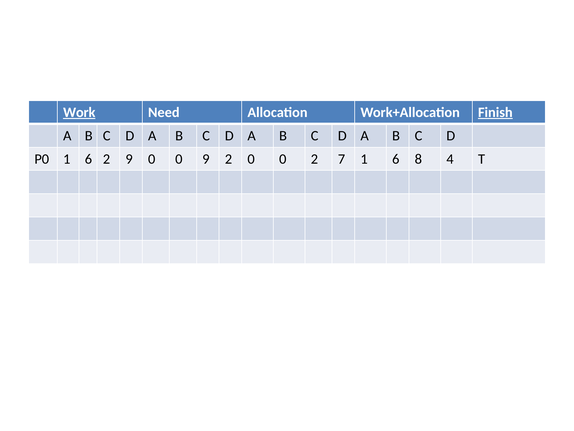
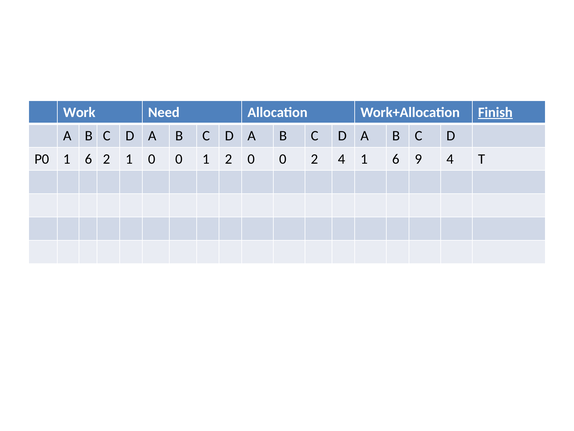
Work underline: present -> none (79, 112)
2 9: 9 -> 1 (129, 159)
0 9: 9 -> 1 (206, 159)
2 7: 7 -> 4 (342, 159)
8: 8 -> 9 (418, 159)
